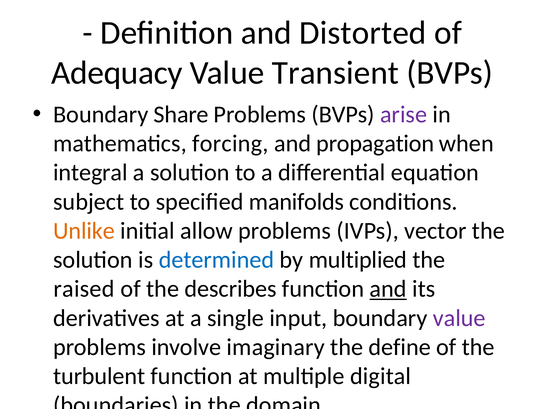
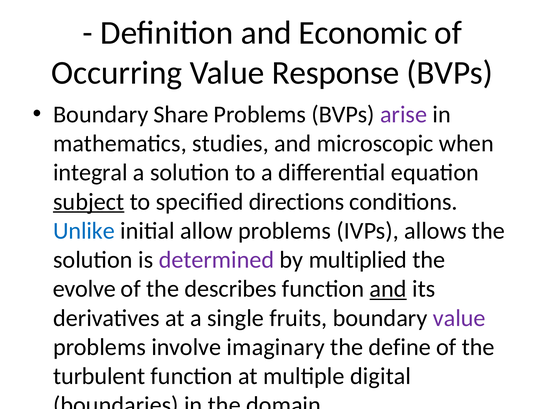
Distorted: Distorted -> Economic (363, 33)
Adequacy: Adequacy -> Occurring (117, 73)
Transient: Transient -> Response (336, 73)
forcing: forcing -> studies (230, 143)
propagation: propagation -> microscopic (375, 143)
subject underline: none -> present (89, 202)
manifolds: manifolds -> directions (297, 202)
Unlike colour: orange -> blue (84, 231)
vector: vector -> allows (435, 231)
determined colour: blue -> purple (216, 260)
raised: raised -> evolve (84, 289)
input: input -> fruits (298, 318)
